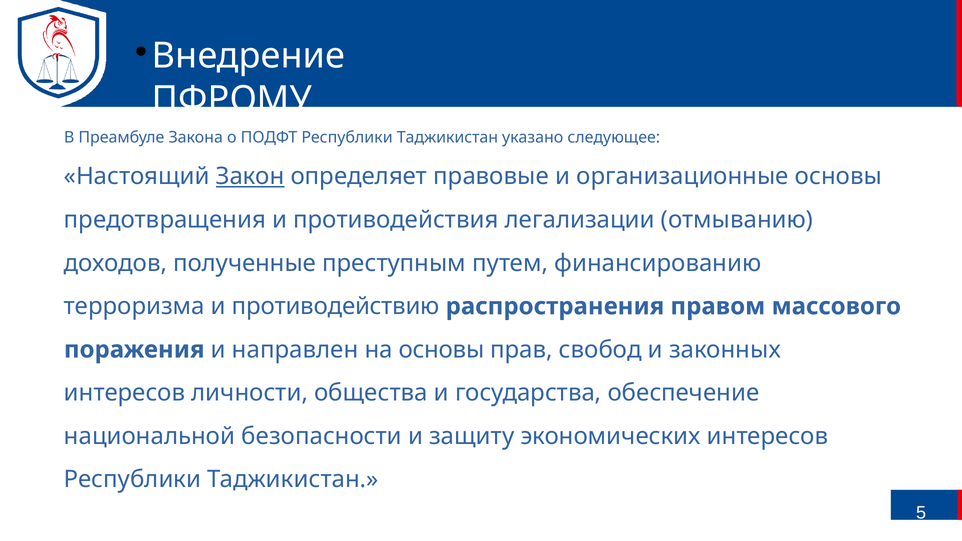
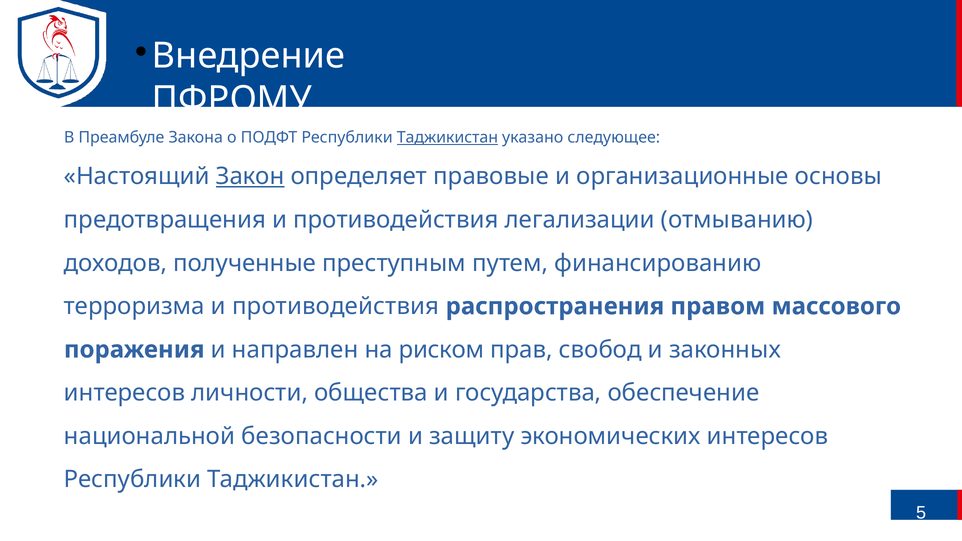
Таджикистан underline: none -> present (447, 138)
терроризма и противодействию: противодействию -> противодействия (336, 306)
на основы: основы -> риском (442, 350)
